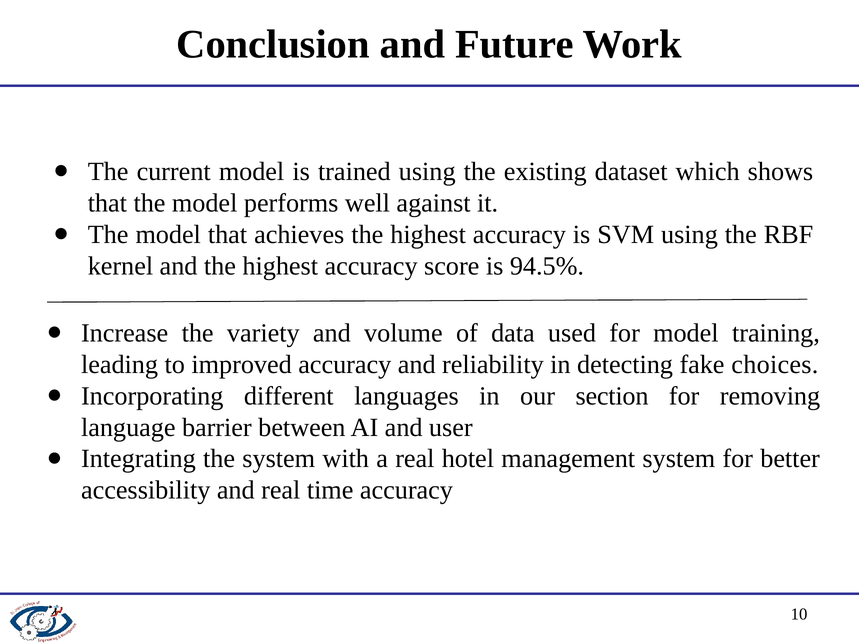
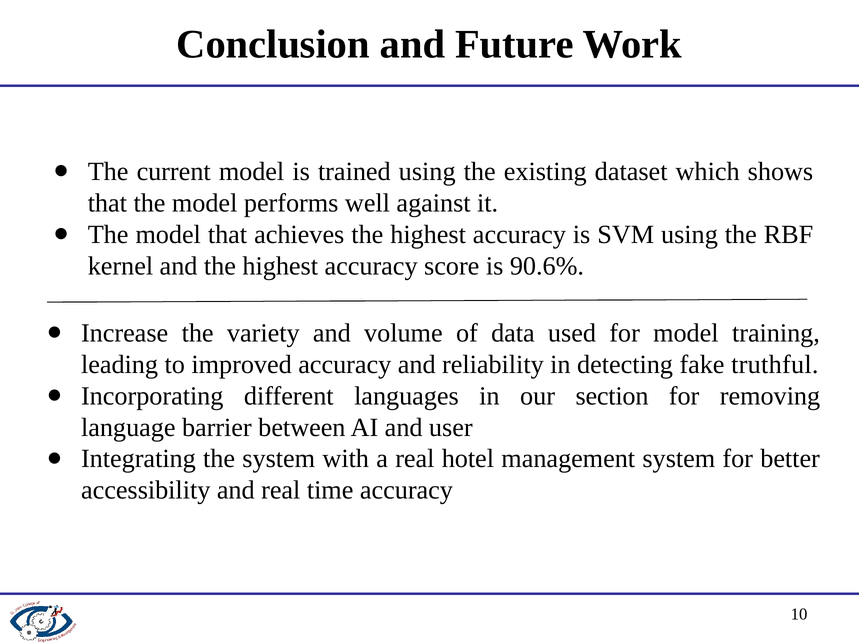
94.5%: 94.5% -> 90.6% (547, 266)
choices: choices -> truthful (775, 365)
